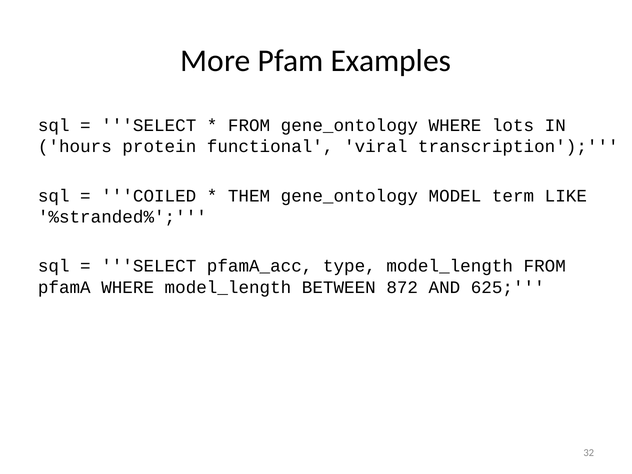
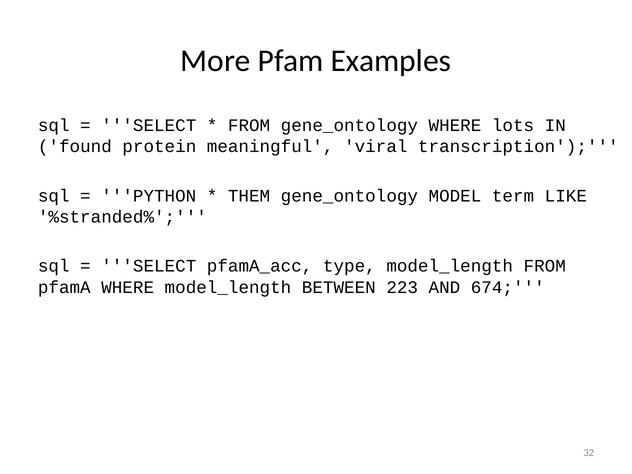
hours: hours -> found (75, 147)
functional: functional -> meaningful (270, 147)
COILED: COILED -> PYTHON (149, 196)
872: 872 -> 223 (402, 287)
625: 625 -> 674 (508, 287)
